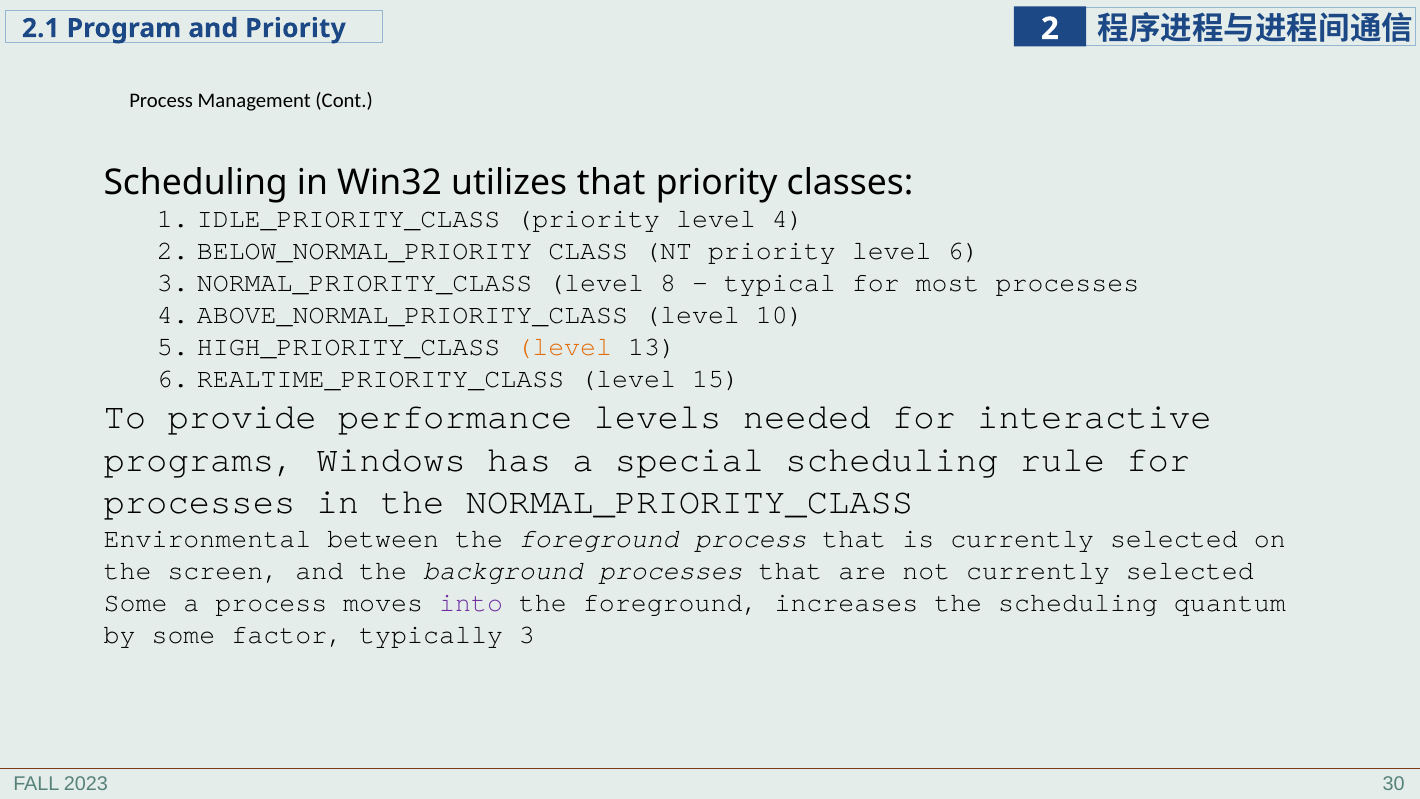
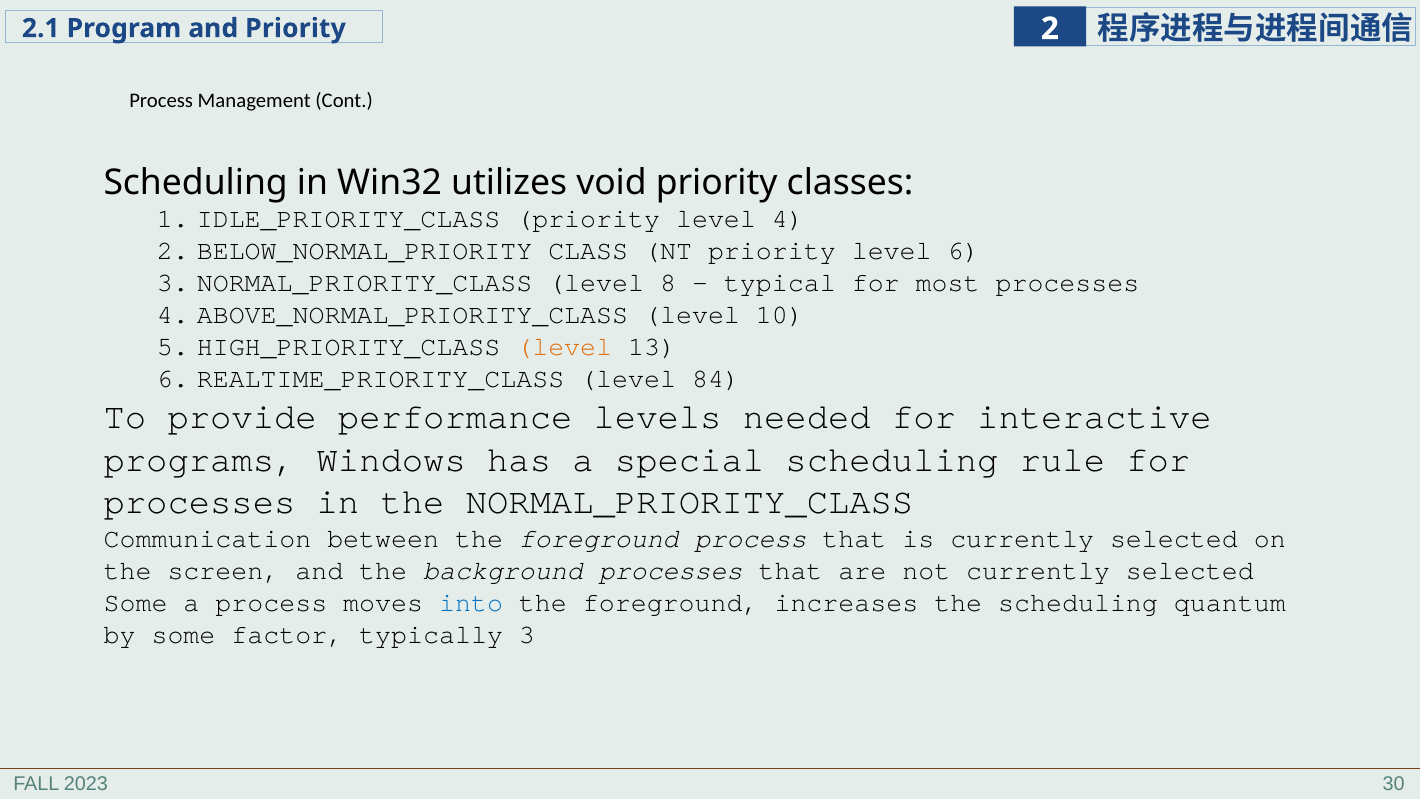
utilizes that: that -> void (611, 182)
15: 15 -> 84 (716, 379)
Environmental: Environmental -> Communication (207, 539)
into colour: purple -> blue (471, 602)
